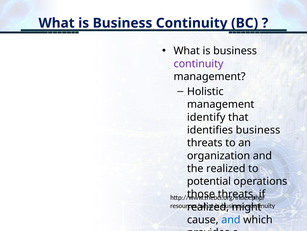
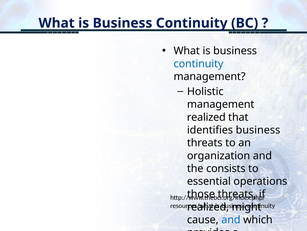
continuity colour: purple -> blue (199, 64)
identify: identify -> realized (206, 117)
the realized: realized -> consists (226, 168)
potential: potential -> essential (209, 181)
